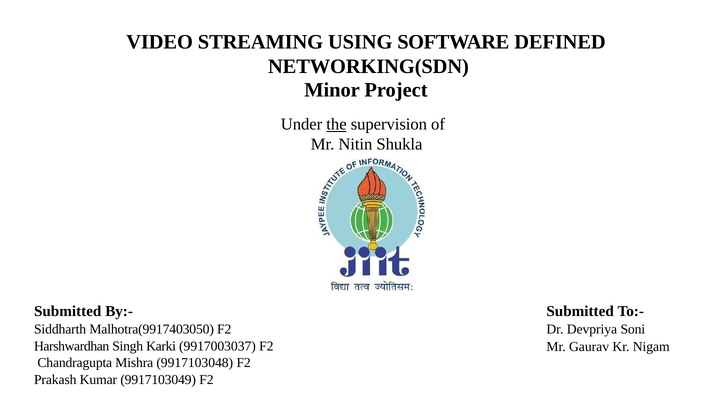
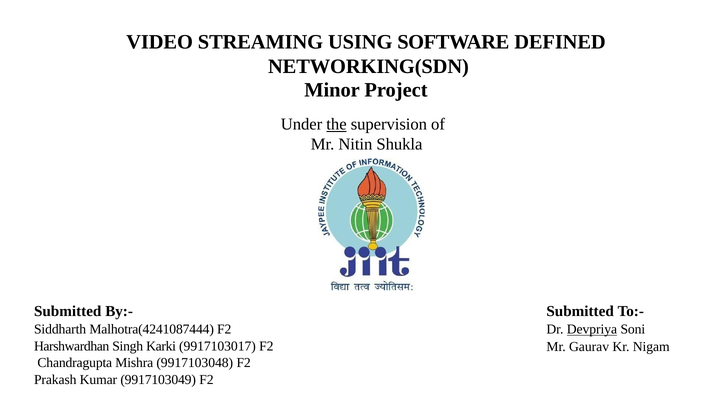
Malhotra(9917403050: Malhotra(9917403050 -> Malhotra(4241087444 (152, 329)
Devpriya underline: none -> present (592, 329)
9917003037: 9917003037 -> 9917103017 (217, 346)
